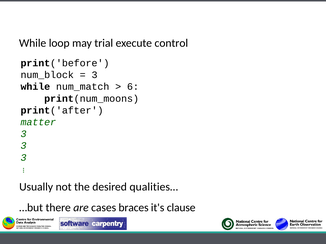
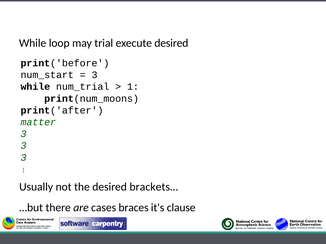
execute control: control -> desired (171, 43)
num_block: num_block -> num_start (47, 75)
num_match: num_match -> num_trial (83, 87)
6: 6 -> 1 (133, 87)
qualities…: qualities… -> brackets… (154, 187)
